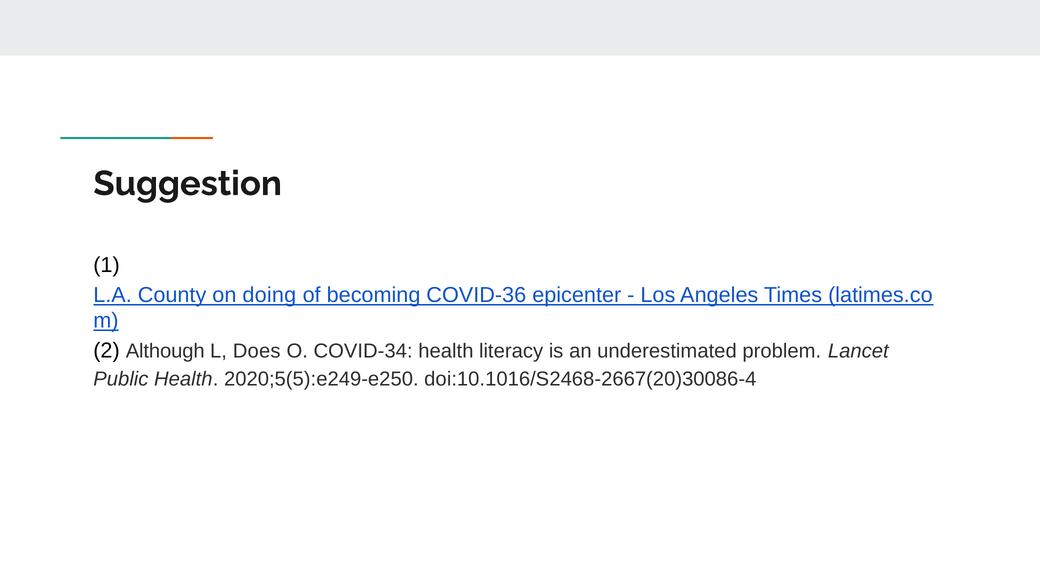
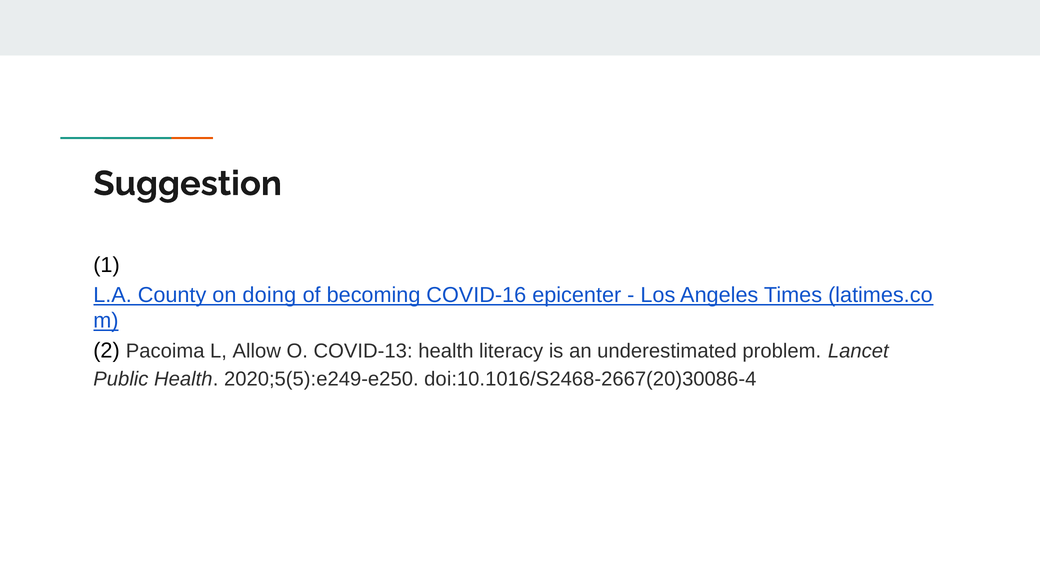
COVID-36: COVID-36 -> COVID-16 (476, 295)
Although: Although -> Pacoima (165, 351)
Does: Does -> Allow (257, 351)
COVID-34: COVID-34 -> COVID-13 (363, 351)
